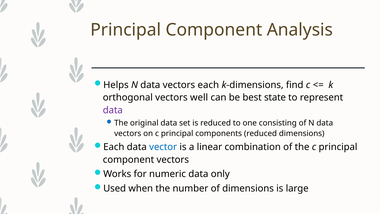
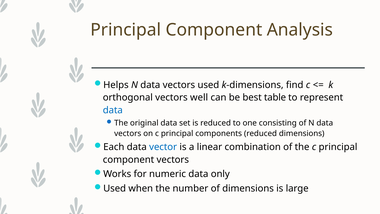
vectors each: each -> used (208, 85)
state: state -> table (275, 97)
data colour: purple -> blue (113, 110)
